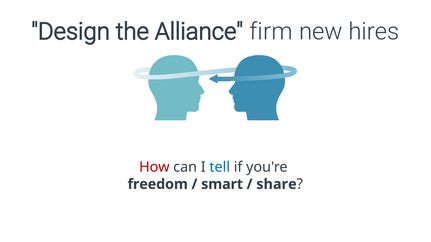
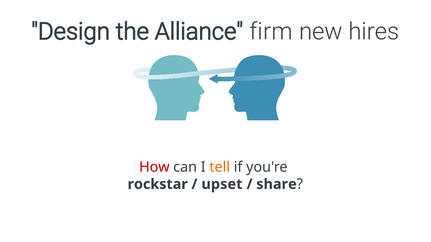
tell colour: blue -> orange (220, 167)
freedom: freedom -> rockstar (158, 185)
smart: smart -> upset (222, 185)
